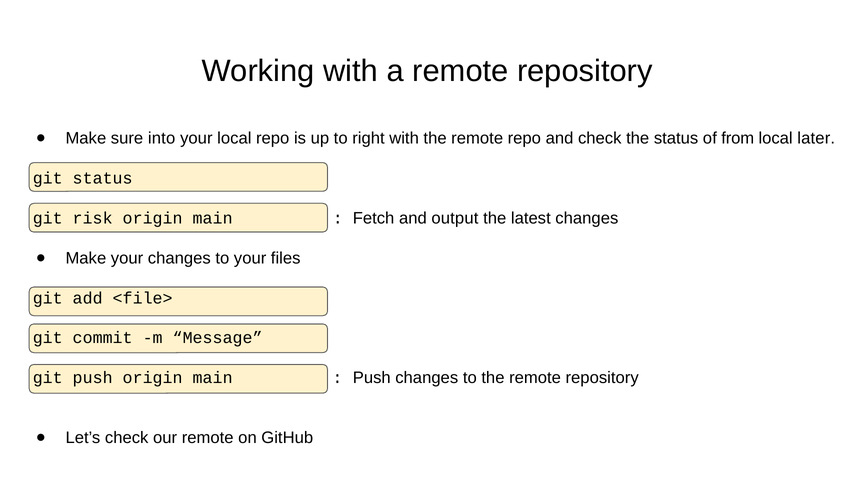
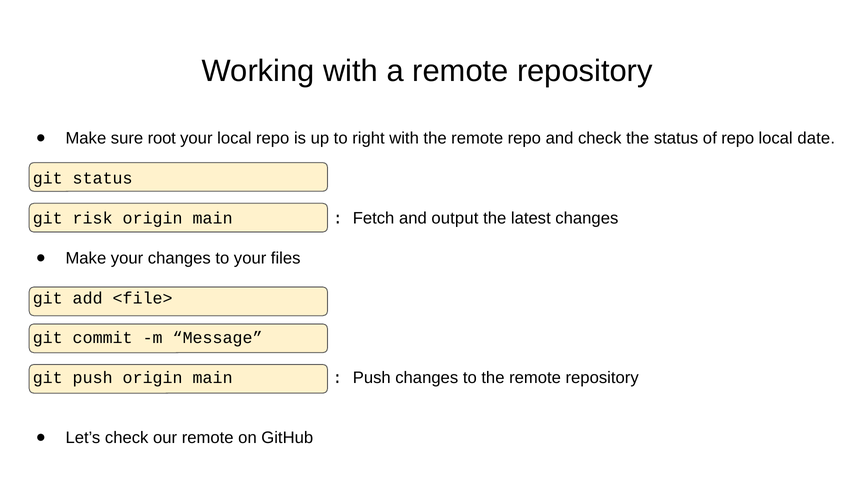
into: into -> root (162, 138)
of from: from -> repo (738, 138)
later: later -> date (816, 138)
